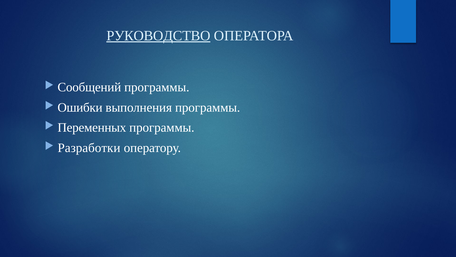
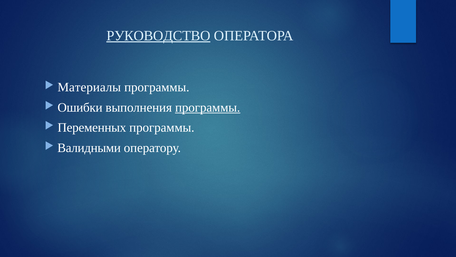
Сообщений: Сообщений -> Материалы (89, 87)
программы underline: none -> present (208, 107)
Разработки: Разработки -> Валидными (89, 148)
